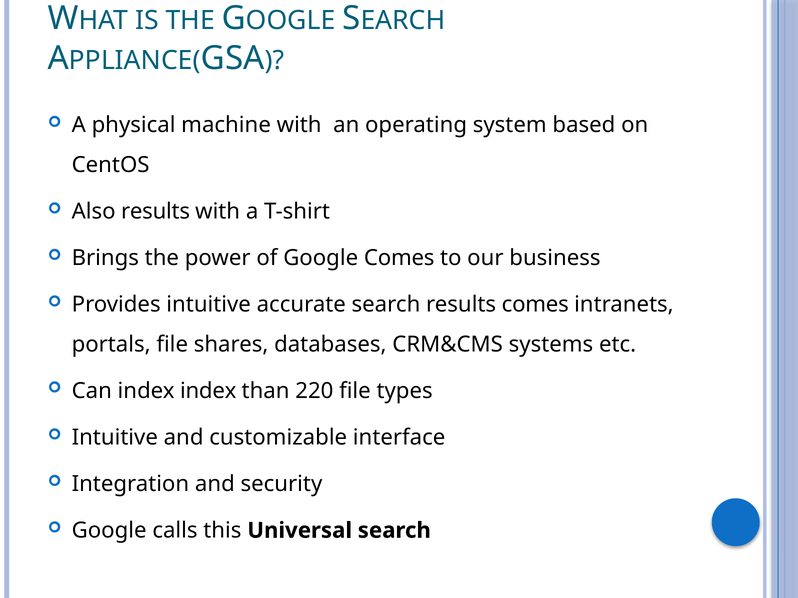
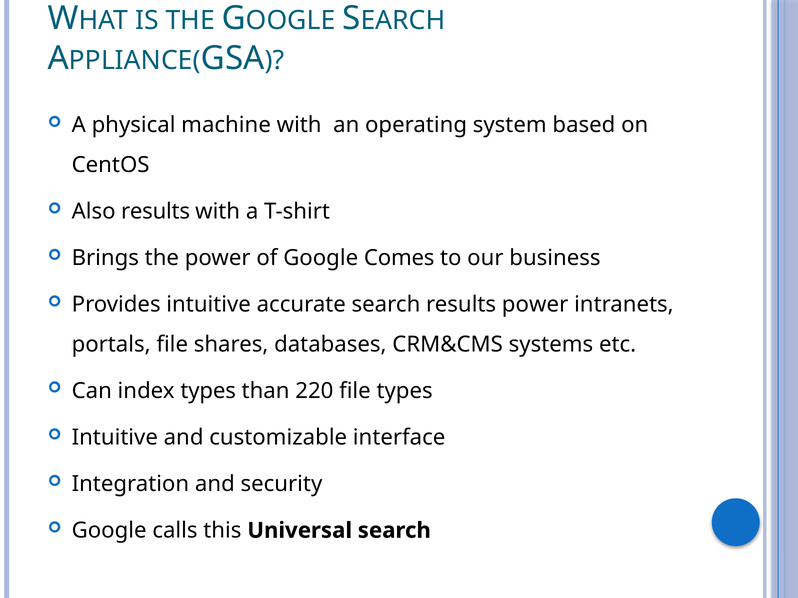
results comes: comes -> power (535, 305)
index index: index -> types (208, 391)
